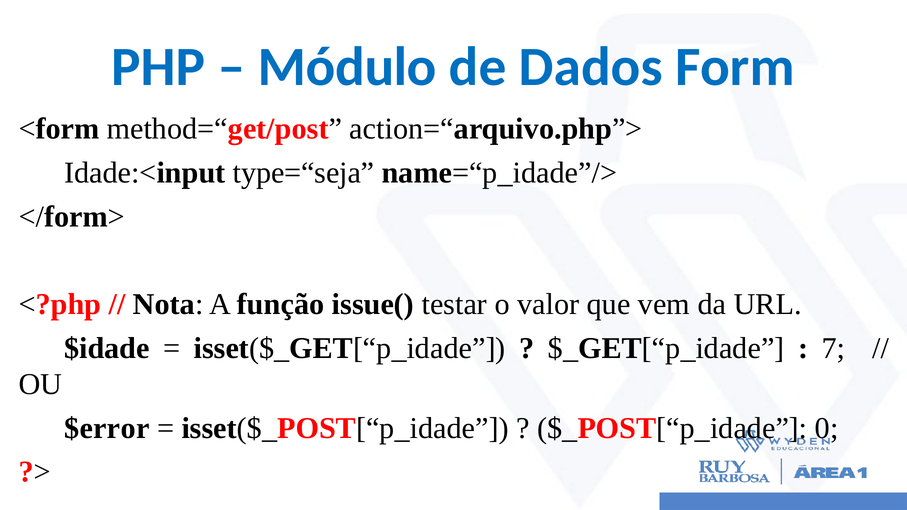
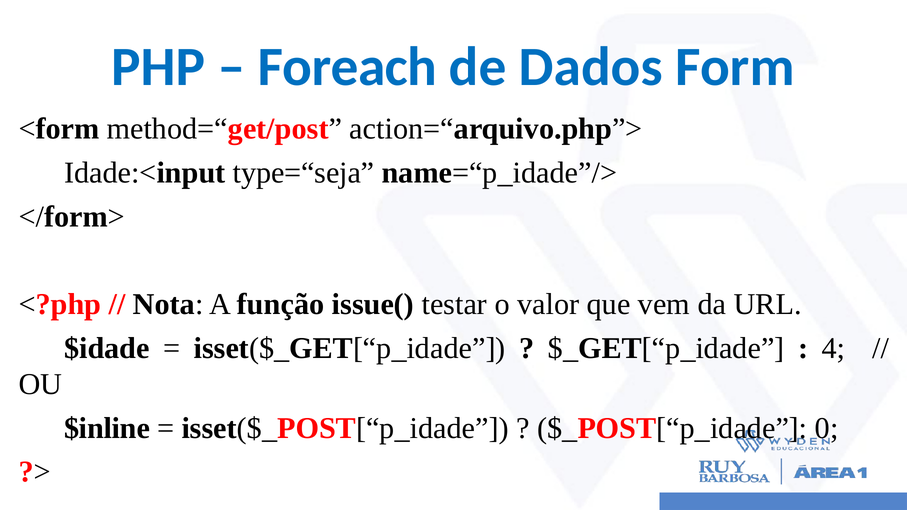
Módulo: Módulo -> Foreach (347, 67)
7: 7 -> 4 (833, 348)
$error: $error -> $inline (107, 428)
